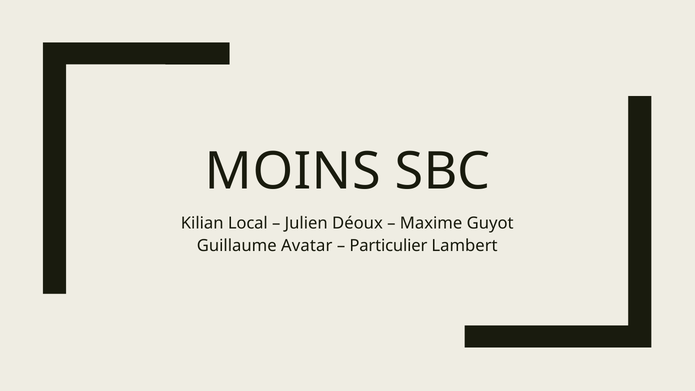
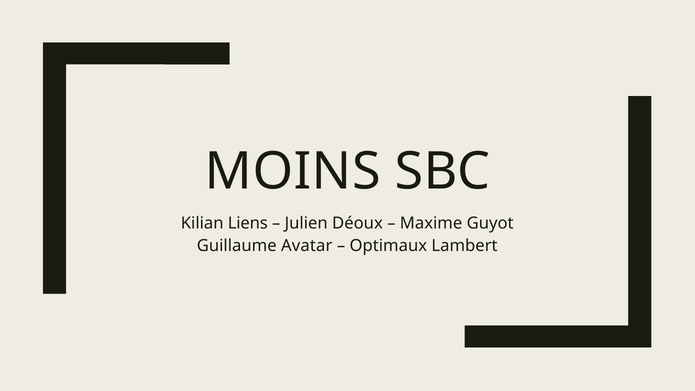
Local: Local -> Liens (248, 223)
Particulier: Particulier -> Optimaux (388, 246)
